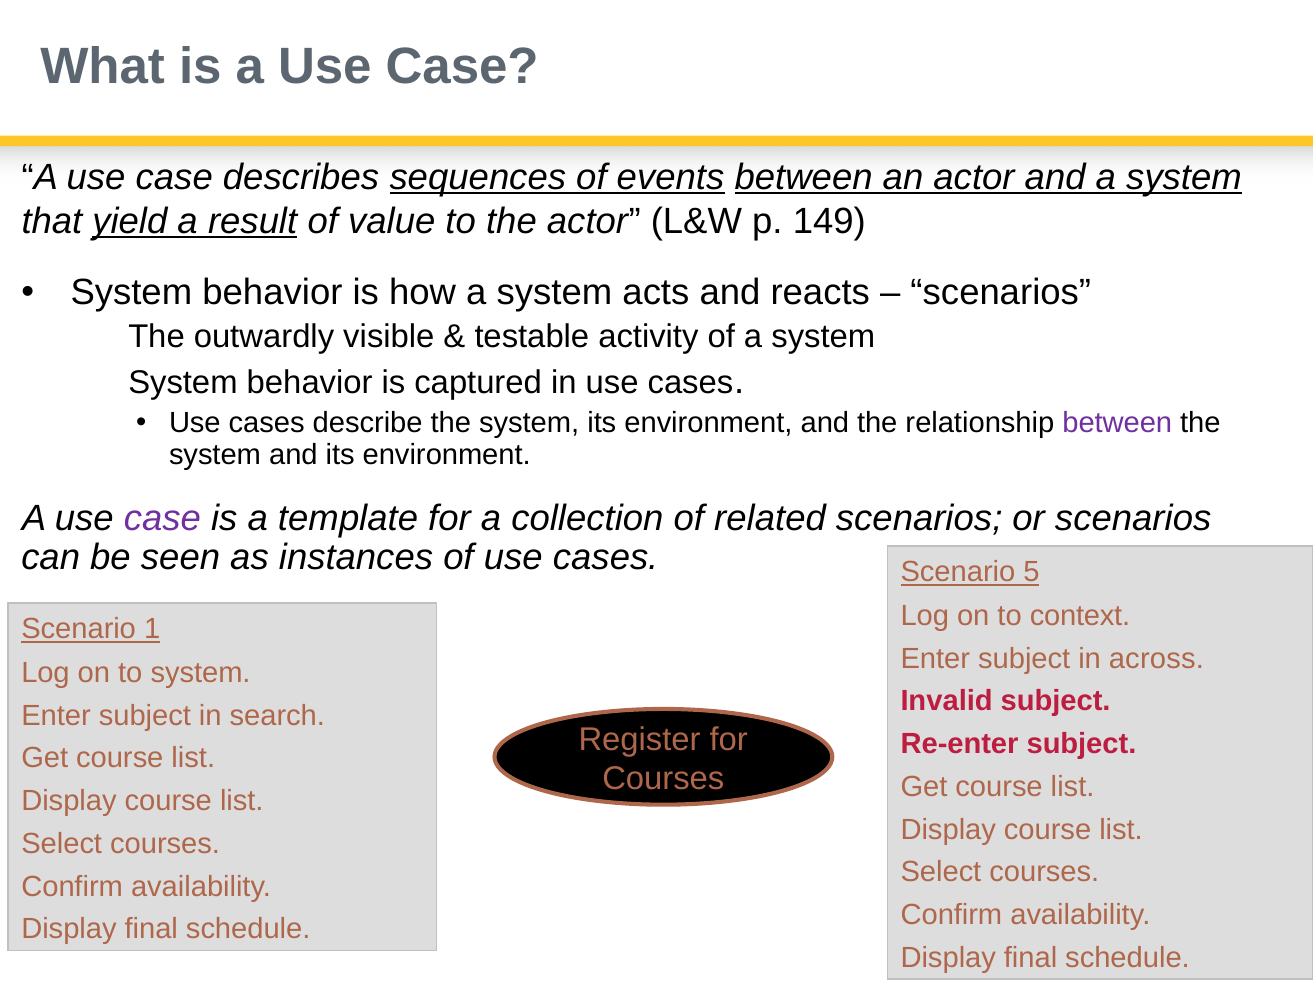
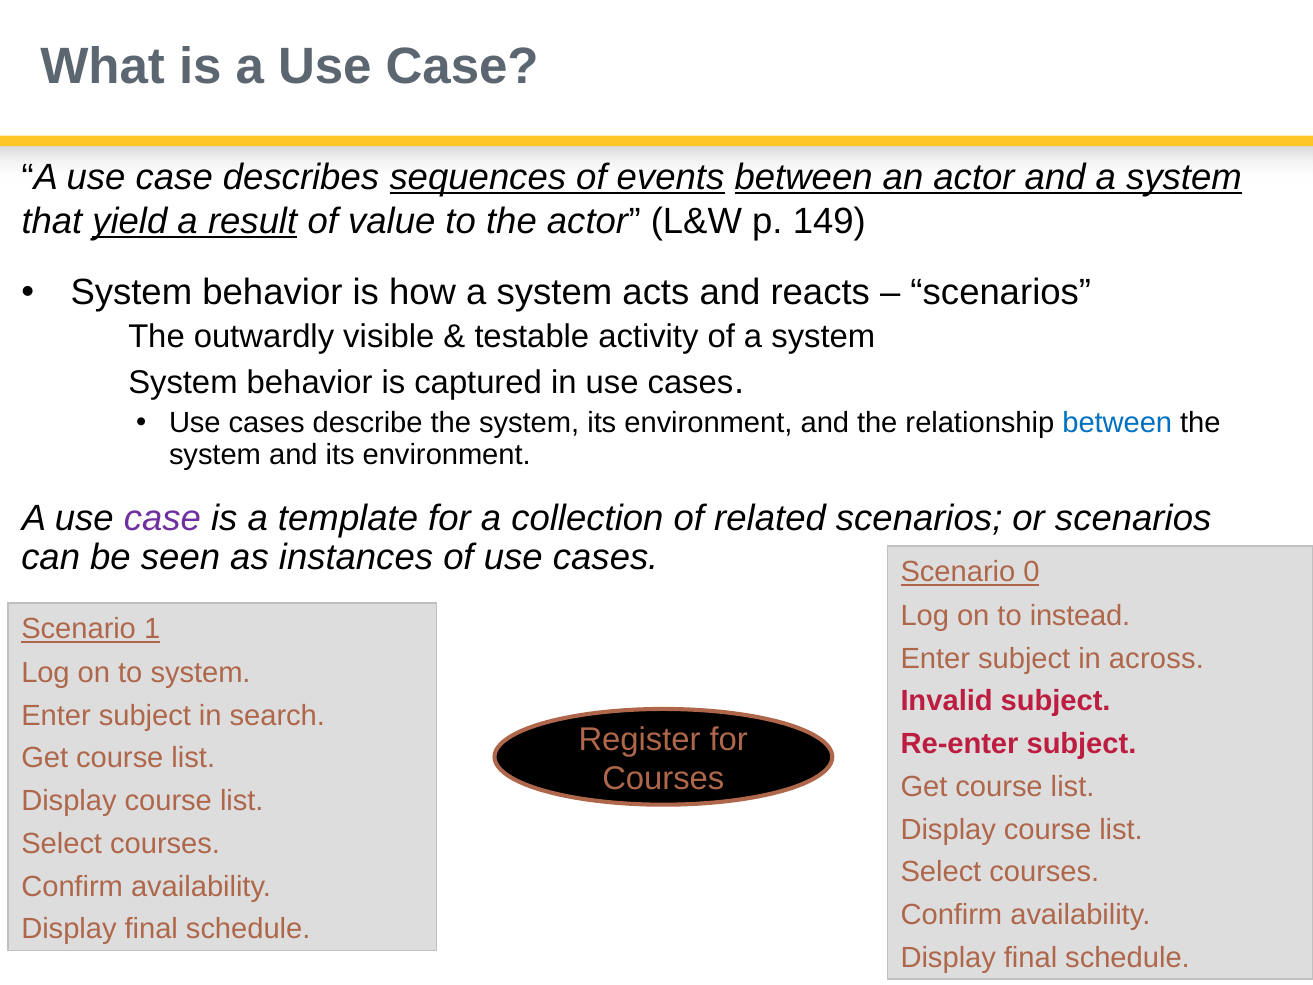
between colour: purple -> blue (1117, 423)
5: 5 -> 0 (1031, 572)
context: context -> instead (1080, 616)
